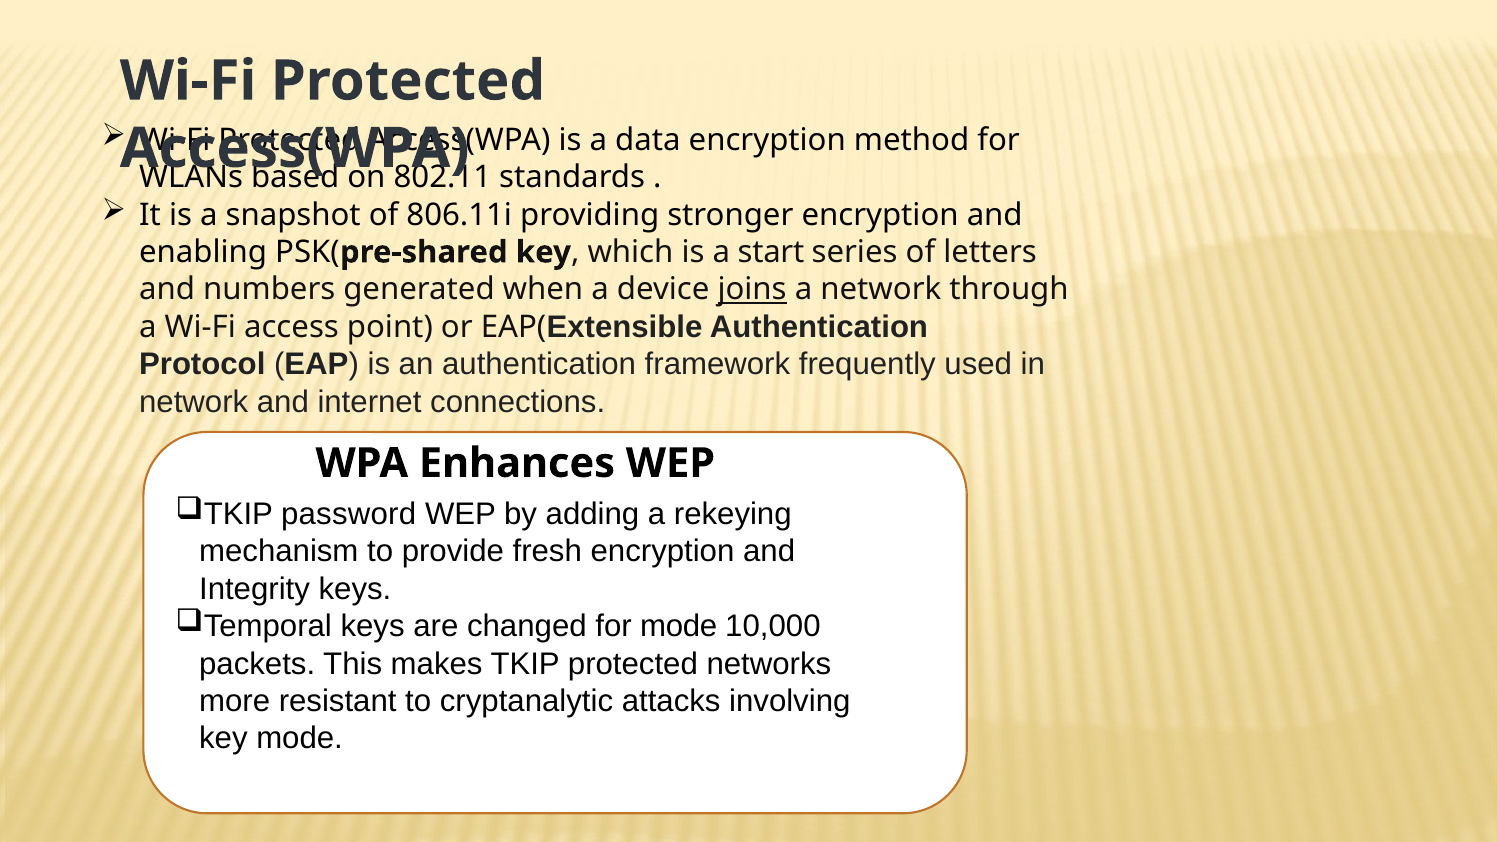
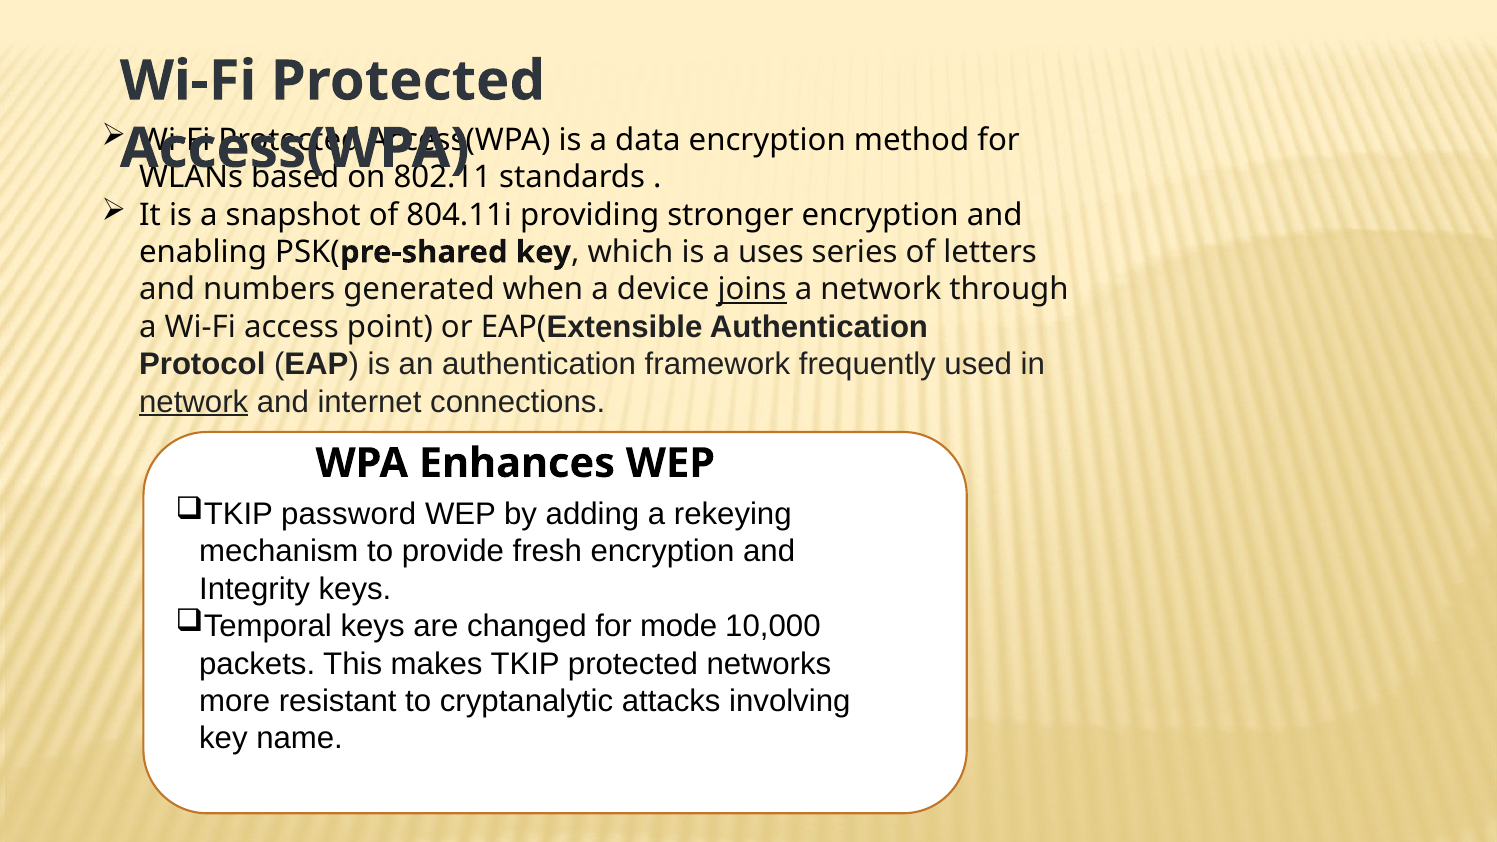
806.11i: 806.11i -> 804.11i (459, 215)
start: start -> uses (771, 252)
network underline: none -> present (194, 402)
key mode: mode -> name (300, 739)
